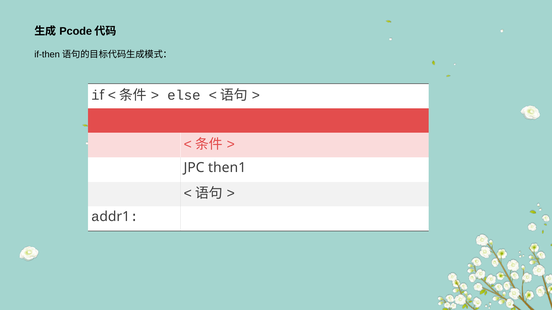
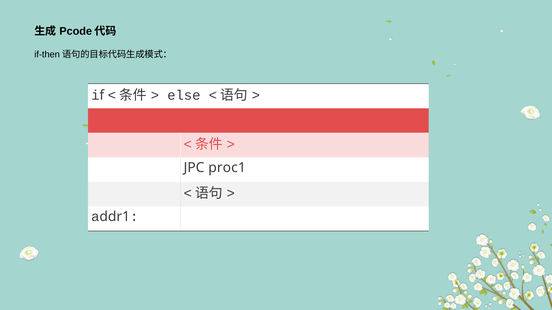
then1: then1 -> proc1 (227, 168)
